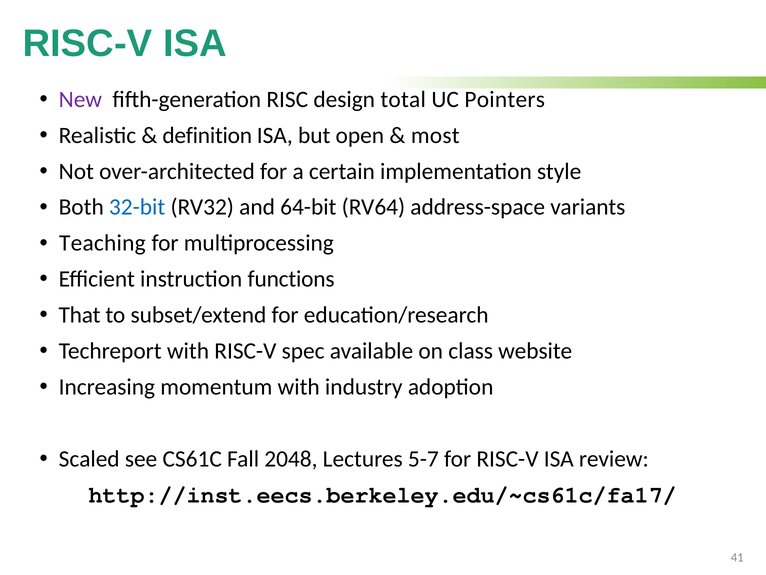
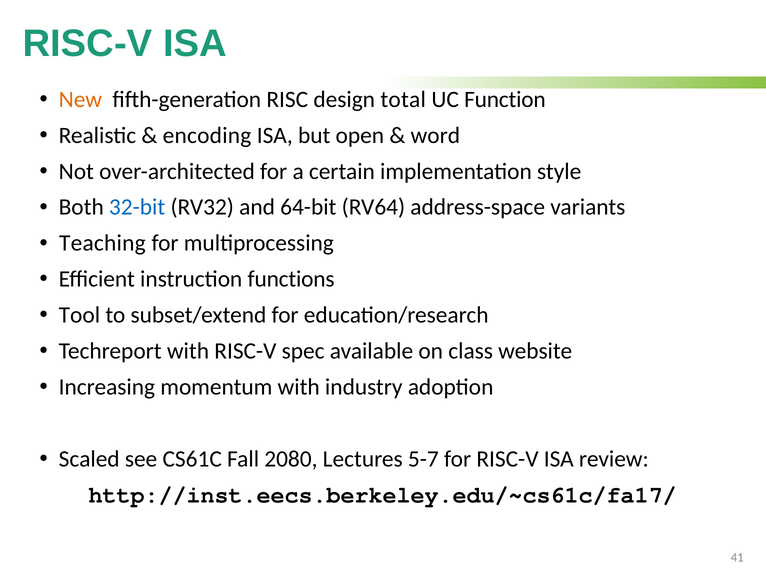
New colour: purple -> orange (80, 99)
Pointers: Pointers -> Function (505, 99)
definition: definition -> encoding (207, 135)
most: most -> word (435, 135)
That: That -> Tool (79, 315)
2048: 2048 -> 2080 (291, 458)
